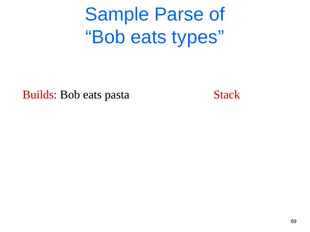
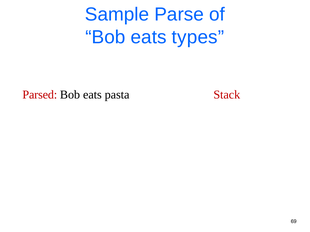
Builds: Builds -> Parsed (40, 95)
